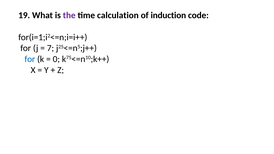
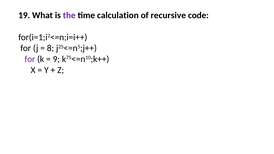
induction: induction -> recursive (168, 15)
7: 7 -> 8 (50, 48)
for colour: blue -> purple (30, 59)
0: 0 -> 9 (56, 59)
